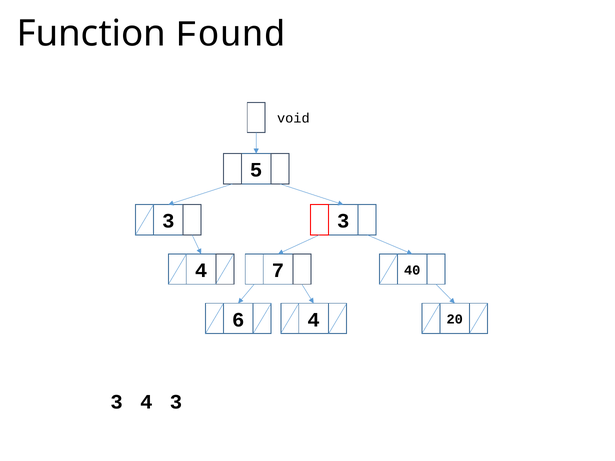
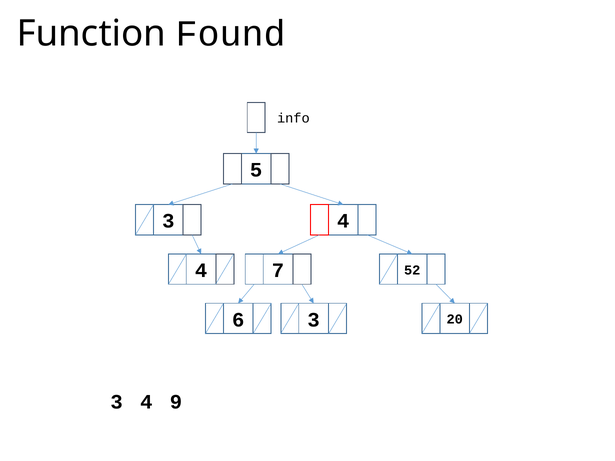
void: void -> info (293, 118)
3: 3 -> 4 (343, 221)
40: 40 -> 52 (412, 270)
6 4: 4 -> 3 (314, 320)
4 3: 3 -> 9 (176, 402)
